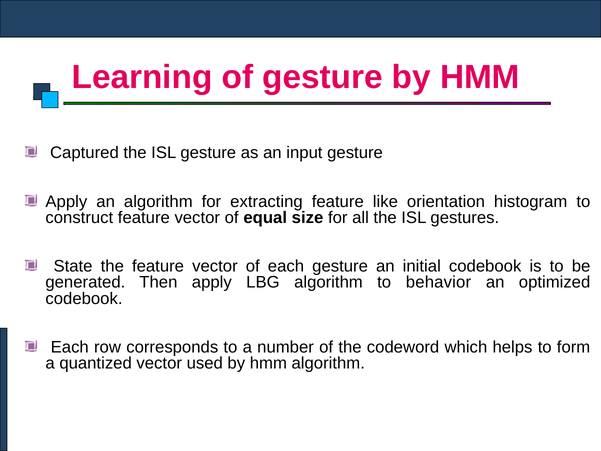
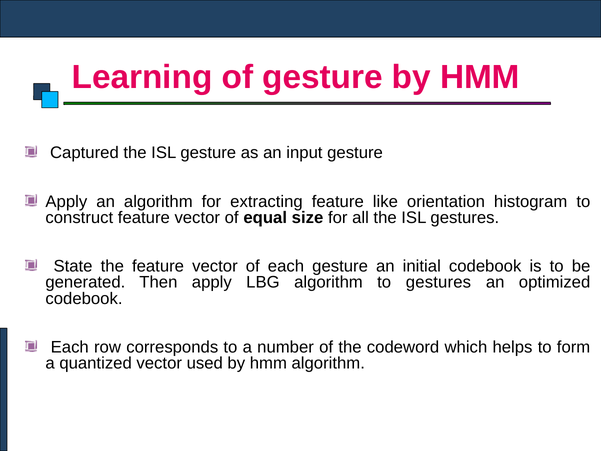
to behavior: behavior -> gestures (438, 282)
